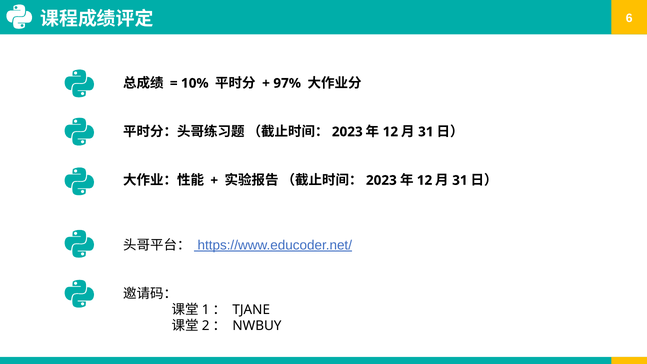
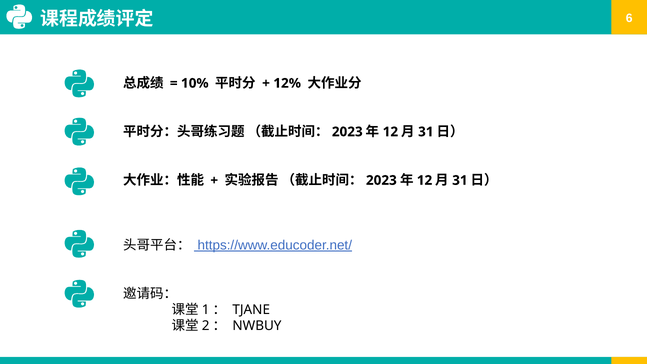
97%: 97% -> 12% (287, 83)
